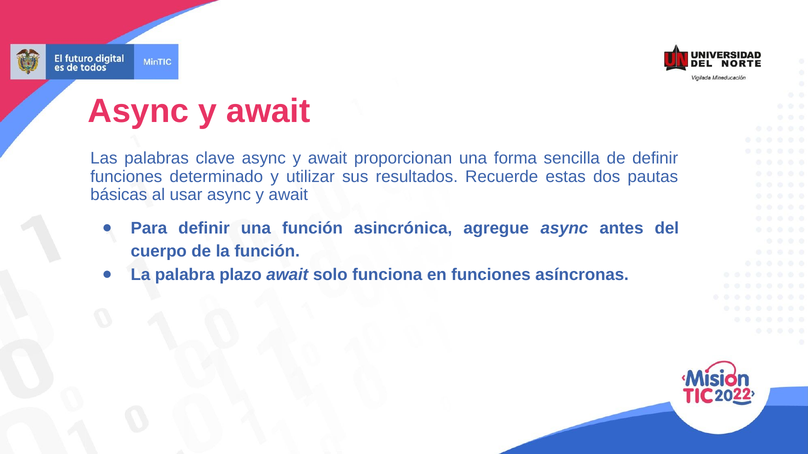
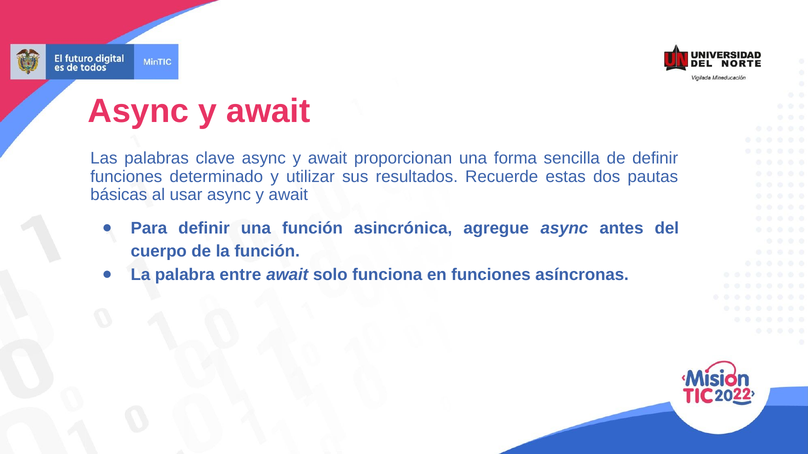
plazo: plazo -> entre (240, 275)
